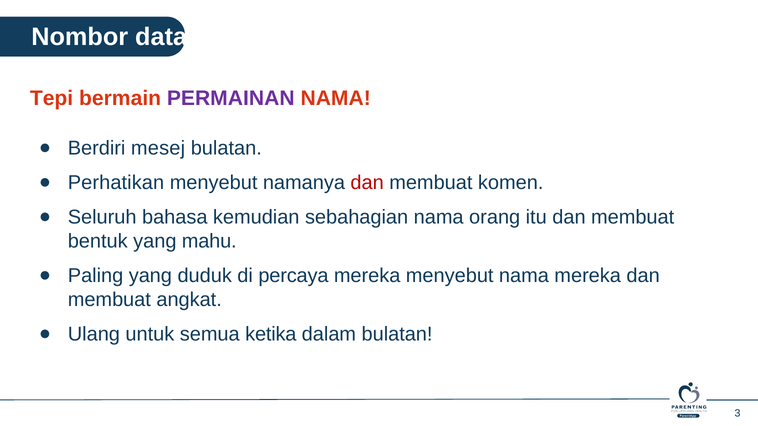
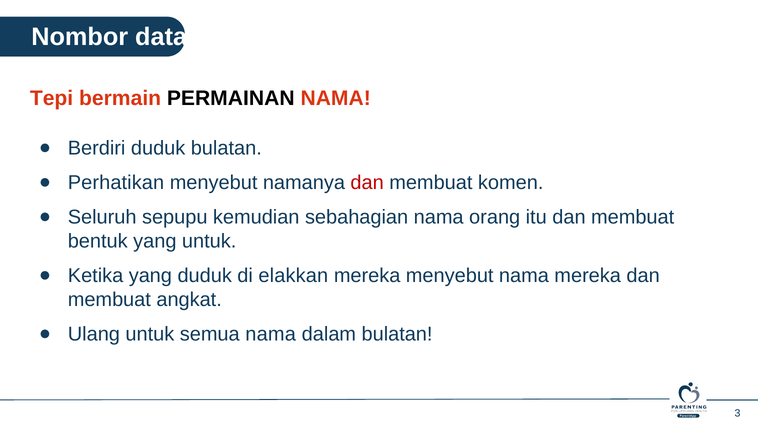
PERMAINAN colour: purple -> black (231, 98)
Berdiri mesej: mesej -> duduk (158, 148)
bahasa: bahasa -> sepupu (175, 217)
yang mahu: mahu -> untuk (209, 241)
Paling: Paling -> Ketika (96, 276)
percaya: percaya -> elakkan (293, 276)
semua ketika: ketika -> nama (271, 334)
